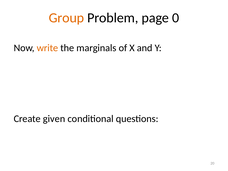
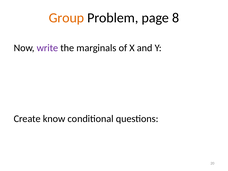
0: 0 -> 8 (176, 18)
write colour: orange -> purple (47, 48)
given: given -> know (54, 119)
